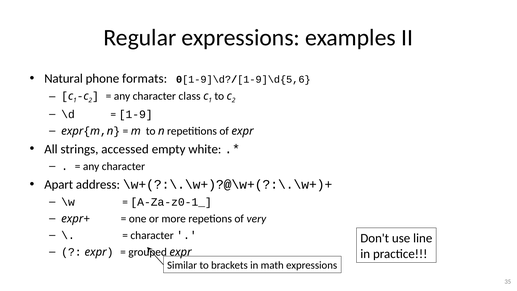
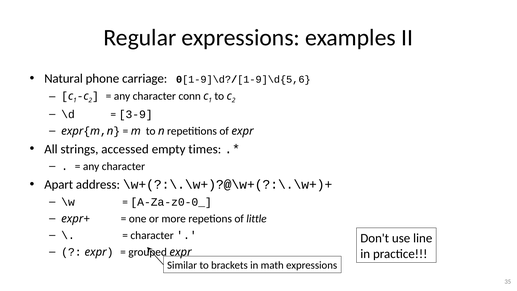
formats: formats -> carriage (145, 78)
class: class -> conn (190, 96)
1-9: 1-9 -> 3-9 (136, 114)
white: white -> times (205, 149)
A-Za-z0-1_: A-Za-z0-1_ -> A-Za-z0-0_ (171, 202)
very: very -> little (256, 219)
